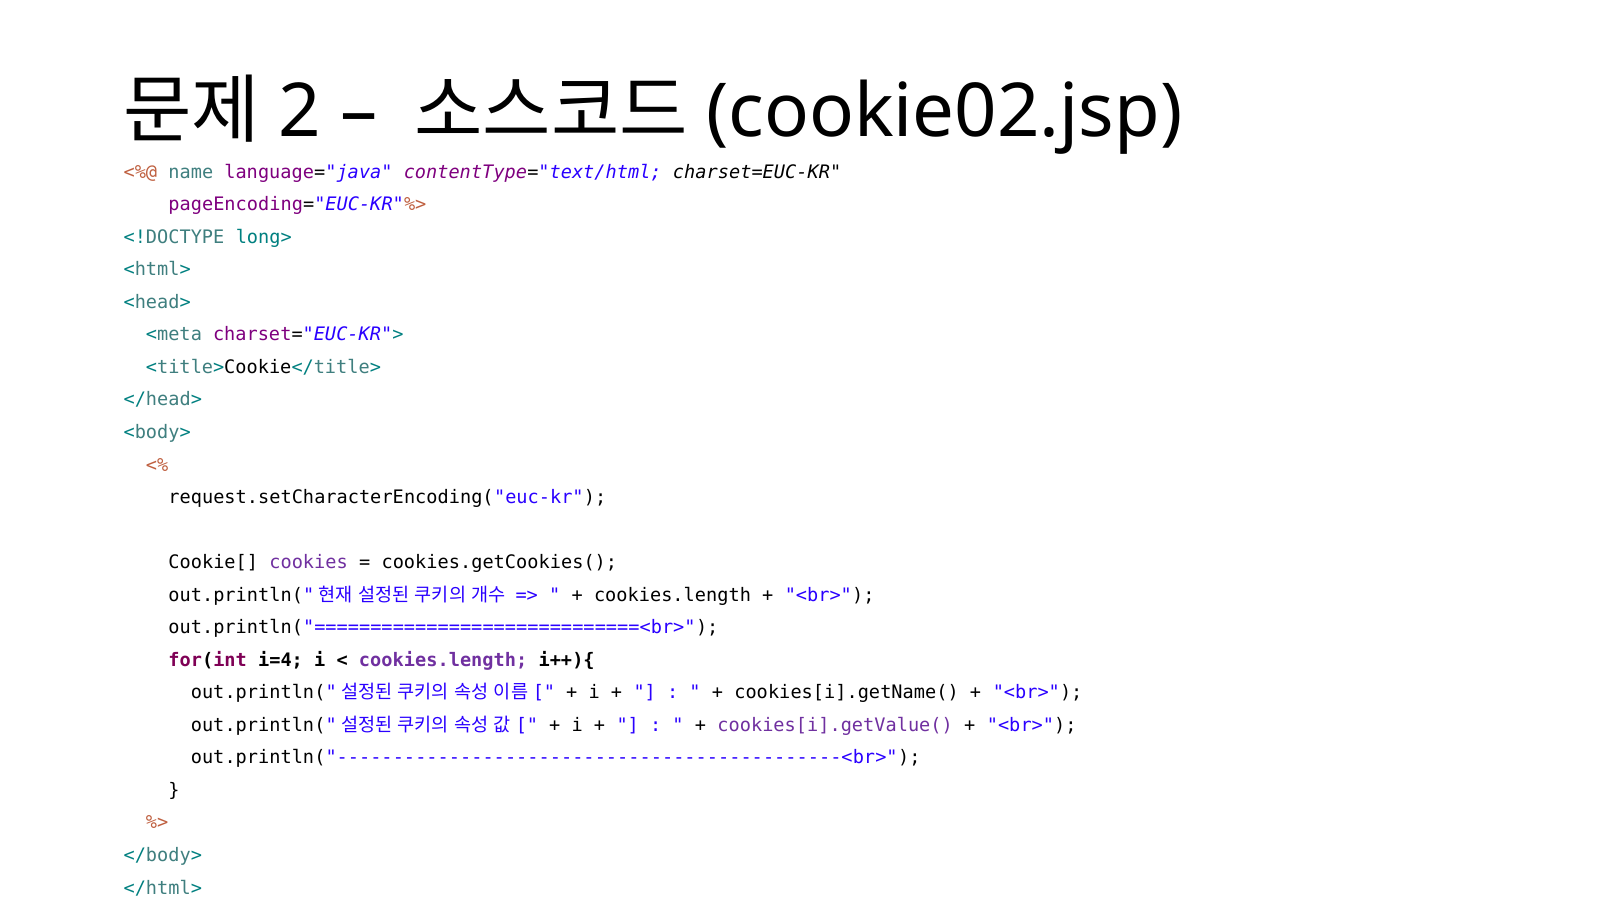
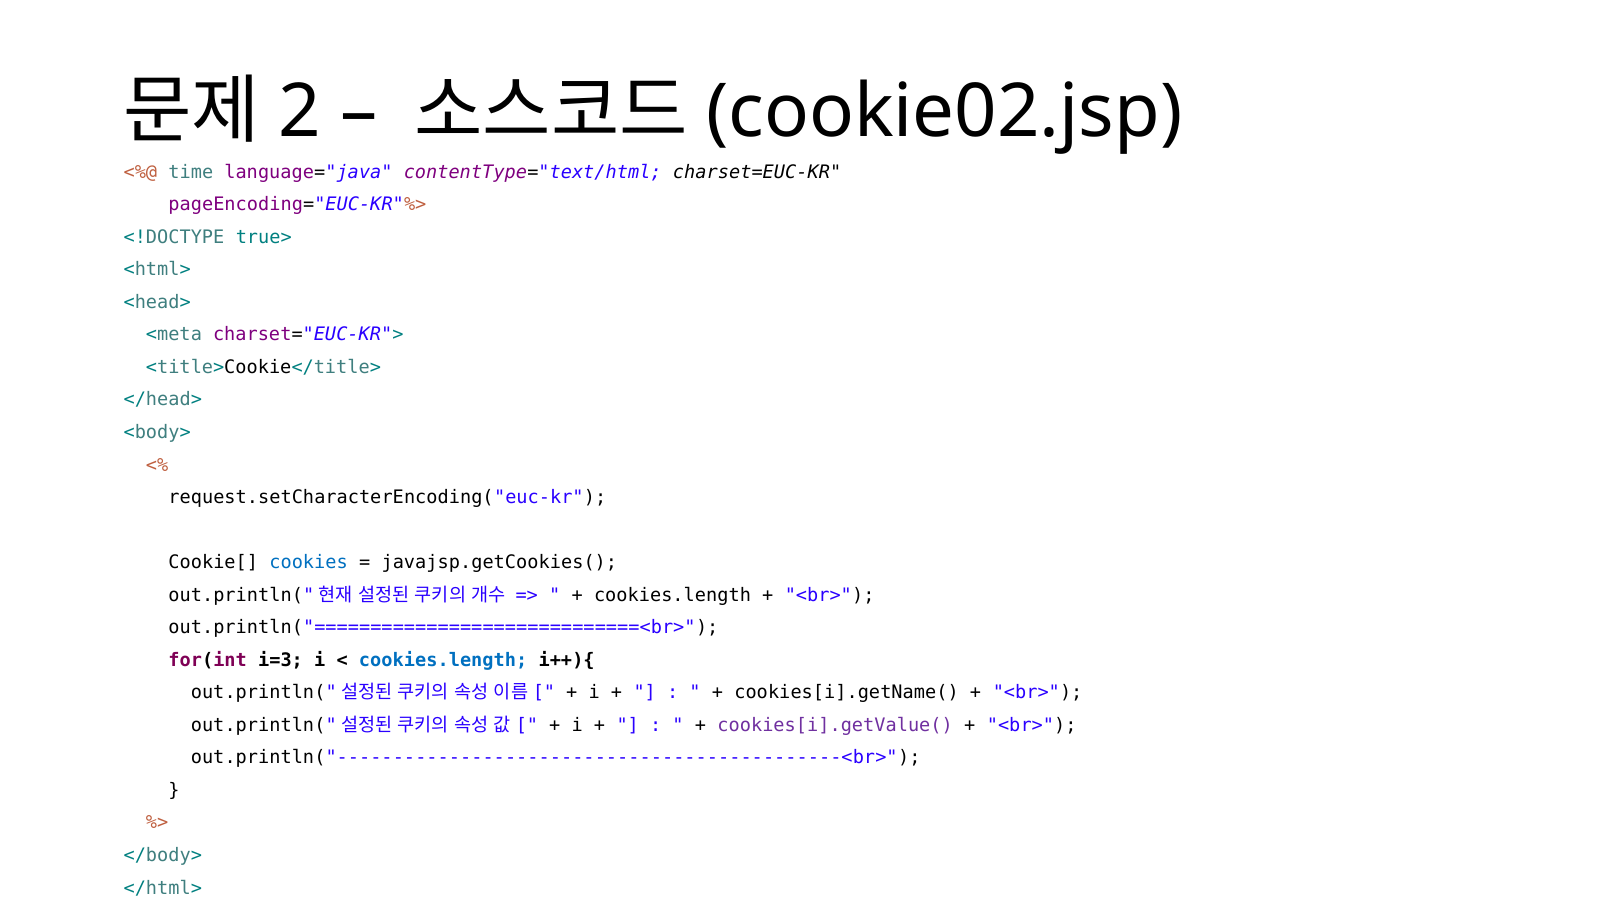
name: name -> time (191, 172)
long>: long> -> true> (264, 237)
cookies colour: purple -> blue (309, 562)
cookies.getCookies(: cookies.getCookies( -> javajsp.getCookies( (499, 562)
i=4: i=4 -> i=3 (281, 660)
cookies.length colour: purple -> blue (443, 660)
